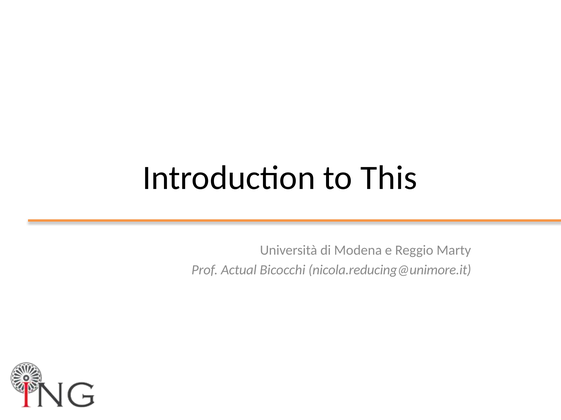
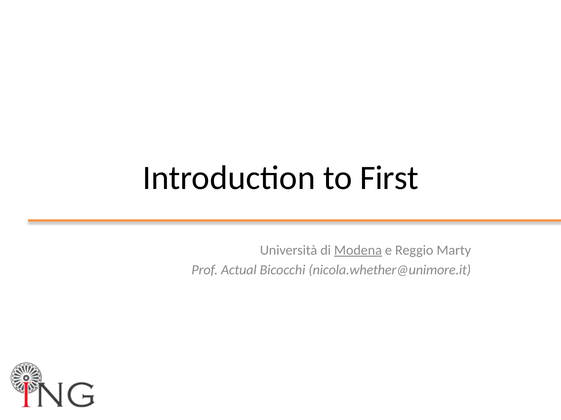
This: This -> First (389, 178)
Modena underline: none -> present (358, 251)
nicola.reducing@unimore.it: nicola.reducing@unimore.it -> nicola.whether@unimore.it (390, 270)
